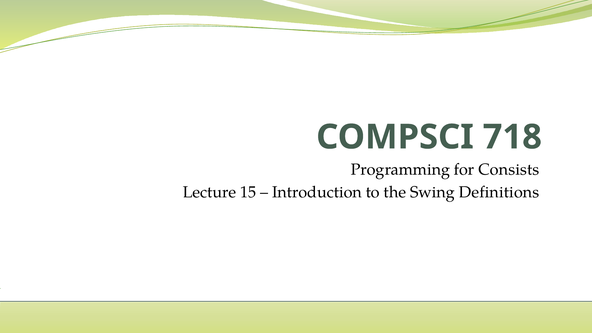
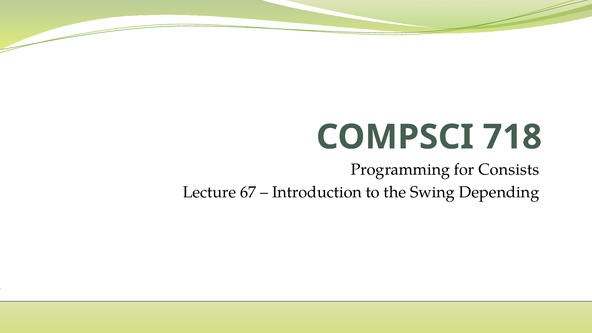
15: 15 -> 67 (248, 192)
Definitions: Definitions -> Depending (499, 192)
